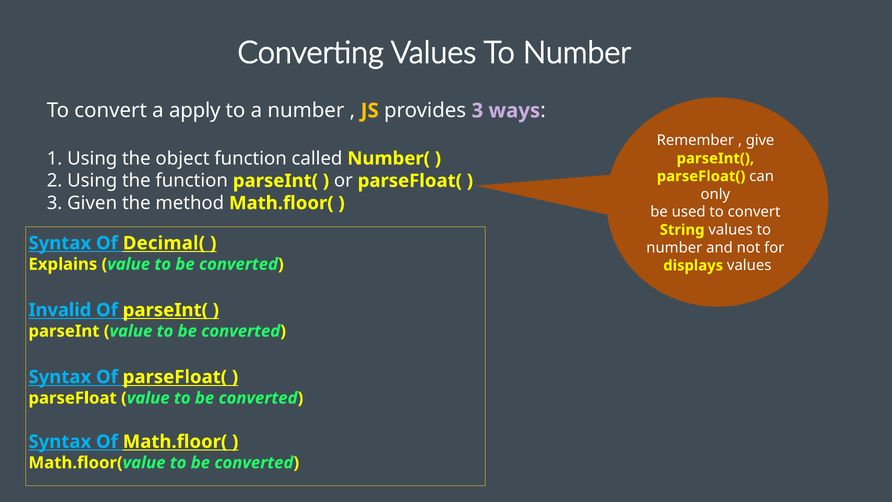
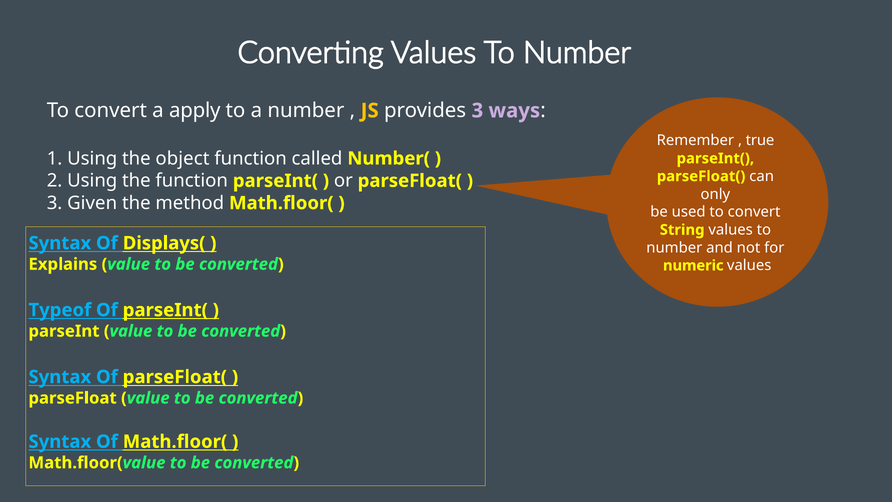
give: give -> true (760, 141)
Decimal(: Decimal( -> Displays( (164, 243)
displays: displays -> numeric (693, 265)
Invalid: Invalid -> Typeof (60, 310)
